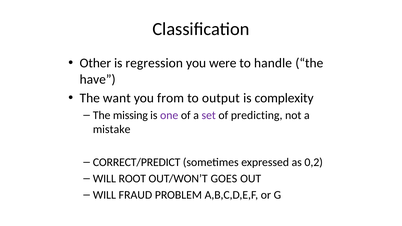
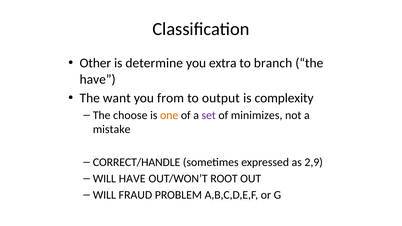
regression: regression -> determine (154, 63)
were: were -> extra (223, 63)
handle: handle -> branch (273, 63)
missing: missing -> choose (130, 115)
one colour: purple -> orange (169, 115)
predicting: predicting -> minimizes (257, 115)
CORRECT/PREDICT: CORRECT/PREDICT -> CORRECT/HANDLE (137, 162)
0,2: 0,2 -> 2,9 (314, 162)
WILL ROOT: ROOT -> HAVE (132, 179)
GOES: GOES -> ROOT (224, 179)
